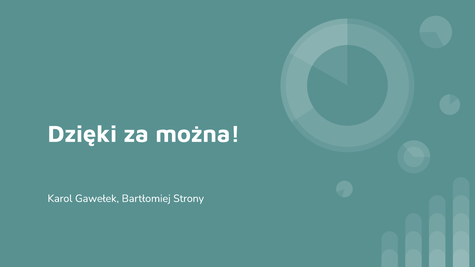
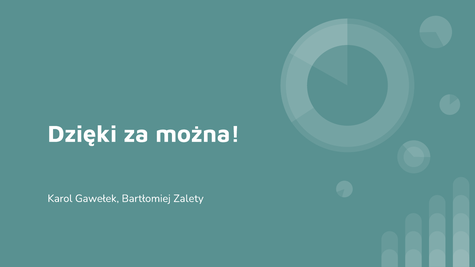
Strony: Strony -> Zalety (189, 199)
